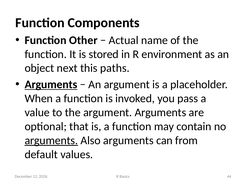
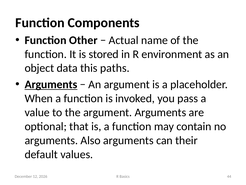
next: next -> data (67, 68)
arguments underline: present -> none (51, 140)
from: from -> their (186, 140)
